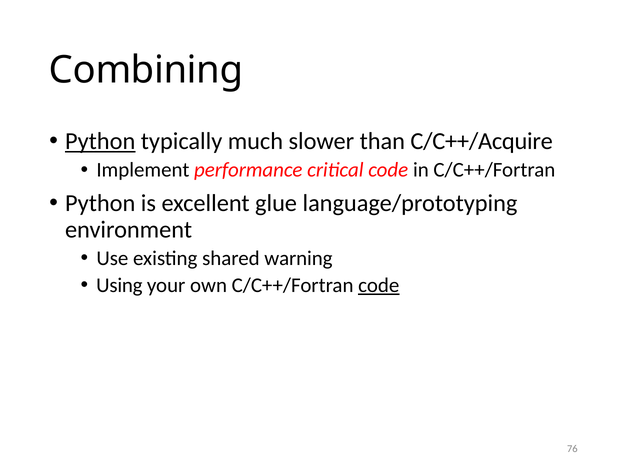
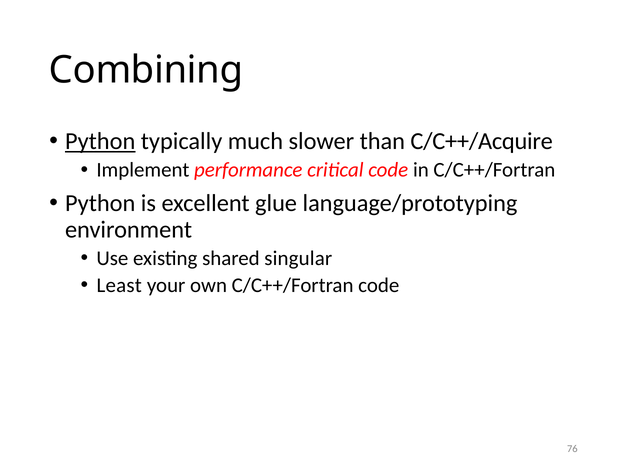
warning: warning -> singular (298, 258)
Using: Using -> Least (119, 285)
code underline: present -> none (379, 285)
